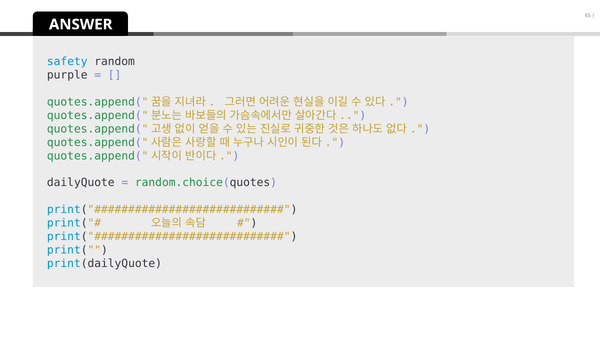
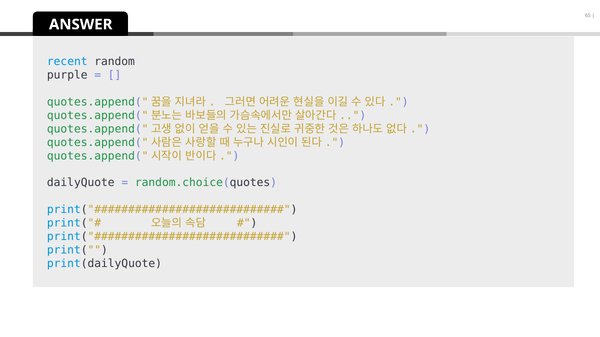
safety: safety -> recent (67, 62)
